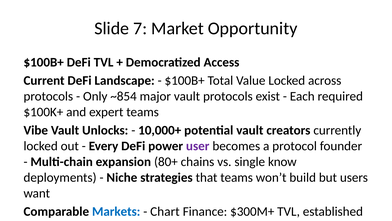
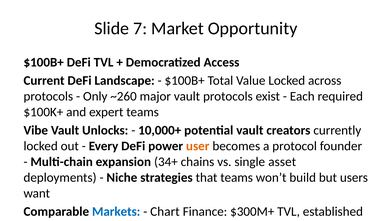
~854: ~854 -> ~260 (124, 96)
user colour: purple -> orange (198, 146)
80+: 80+ -> 34+ (166, 161)
know: know -> asset (282, 161)
